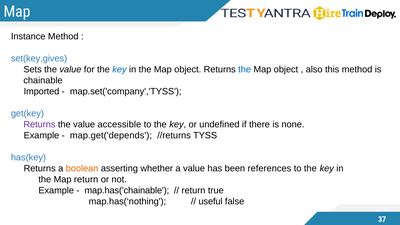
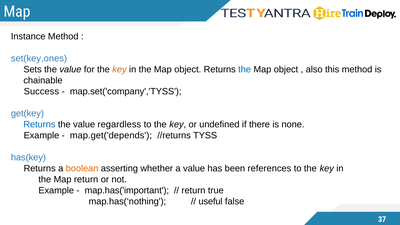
set(key,gives: set(key,gives -> set(key,ones (39, 58)
key colour: blue -> orange (119, 69)
Imported: Imported -> Success (41, 91)
Returns colour: purple -> blue (39, 124)
accessible: accessible -> regardless (119, 124)
map.has('chainable: map.has('chainable -> map.has('important (127, 190)
